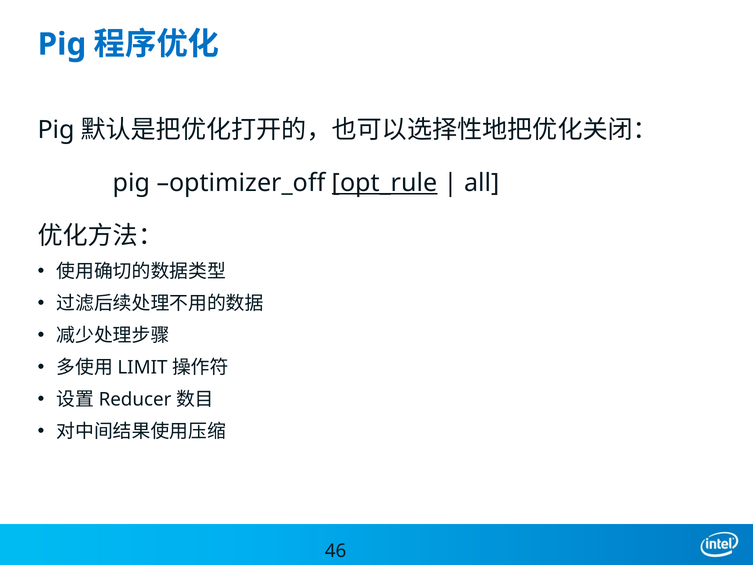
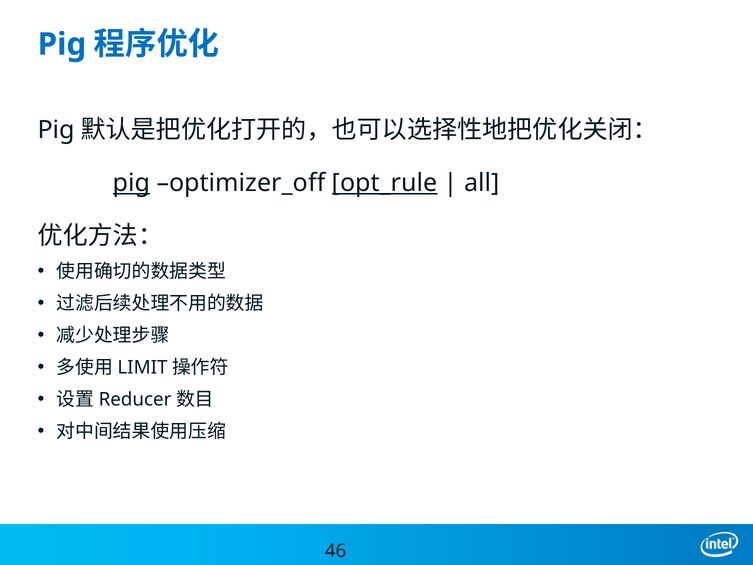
pig underline: none -> present (132, 183)
